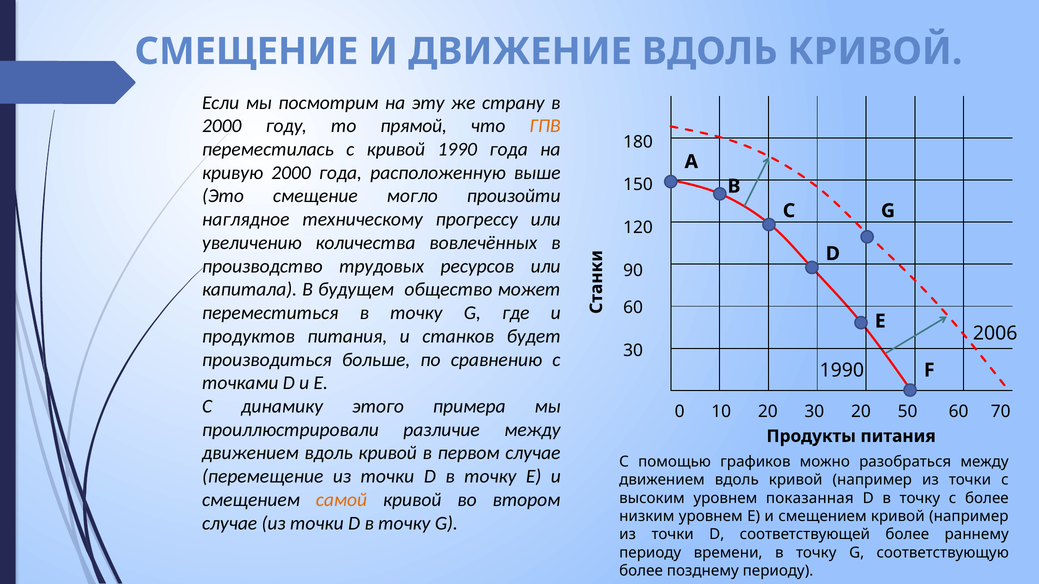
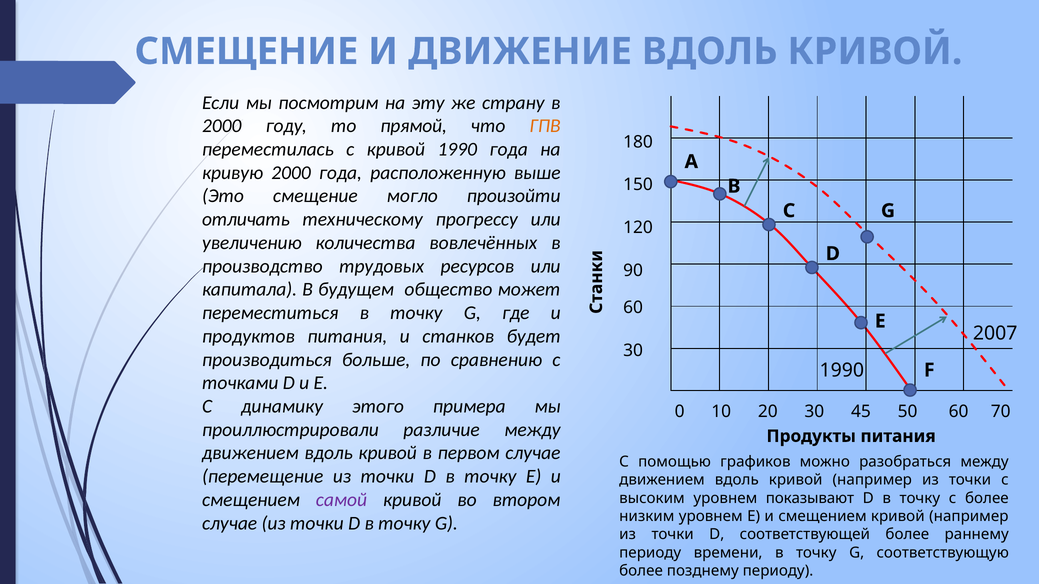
наглядное: наглядное -> отличать (246, 220)
2006: 2006 -> 2007 (995, 334)
30 20: 20 -> 45 (861, 412)
самой colour: orange -> purple (341, 500)
показанная: показанная -> показывают (810, 498)
